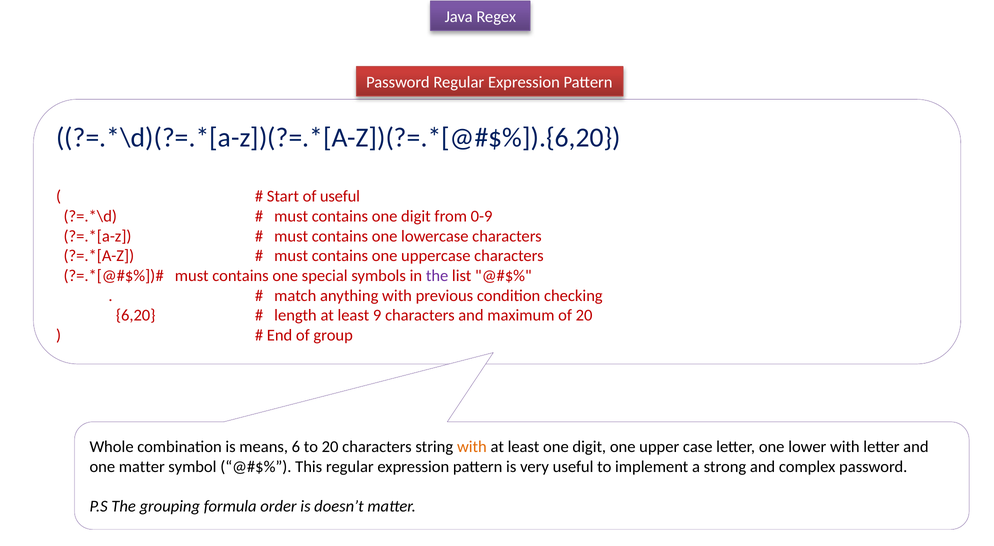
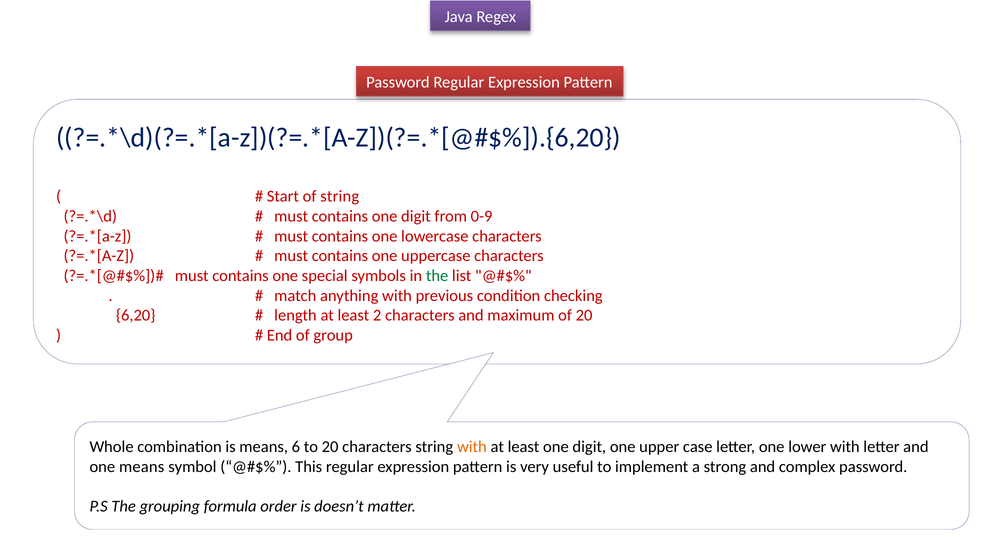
of useful: useful -> string (340, 197)
the colour: purple -> green (437, 276)
9: 9 -> 2 (377, 316)
one matter: matter -> means (142, 467)
